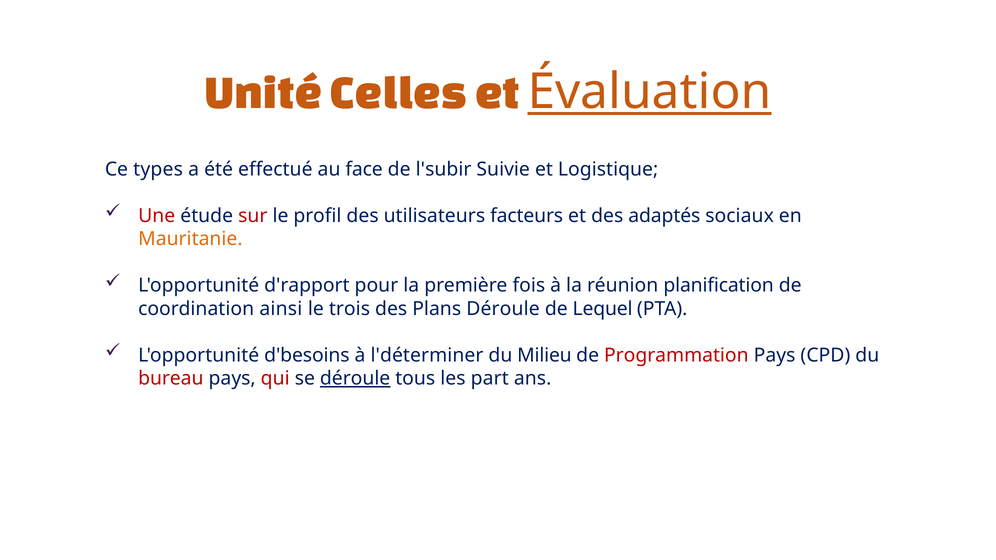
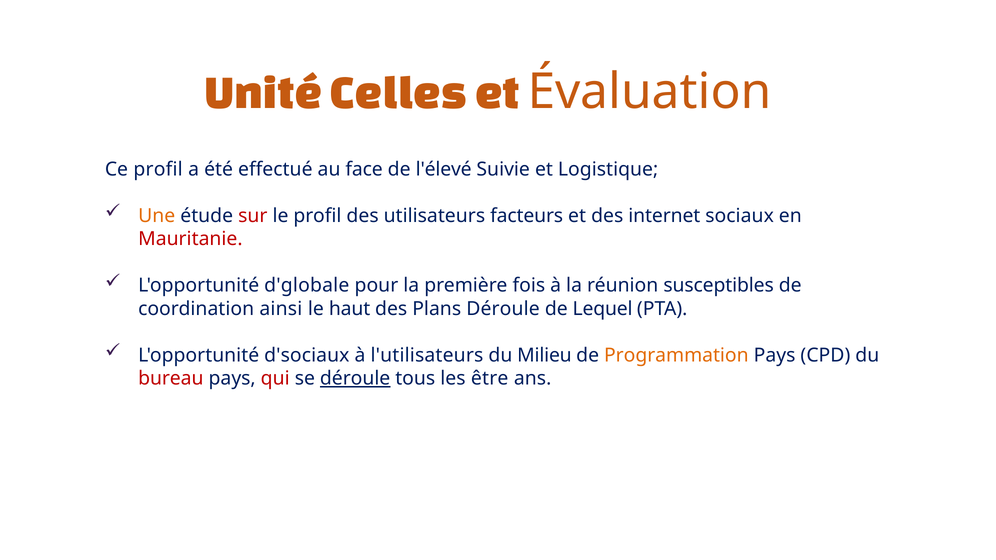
Évaluation underline: present -> none (650, 92)
Ce types: types -> profil (158, 169)
l'subir: l'subir -> l'élevé (444, 169)
Une colour: red -> orange (157, 216)
adaptés: adaptés -> internet (664, 216)
Mauritanie colour: orange -> red (190, 239)
d'rapport: d'rapport -> d'globale (307, 286)
planification: planification -> susceptibles (719, 286)
trois: trois -> haut (350, 309)
d'besoins: d'besoins -> d'sociaux (307, 355)
l'déterminer: l'déterminer -> l'utilisateurs (427, 355)
Programmation colour: red -> orange (676, 355)
part: part -> être (490, 379)
